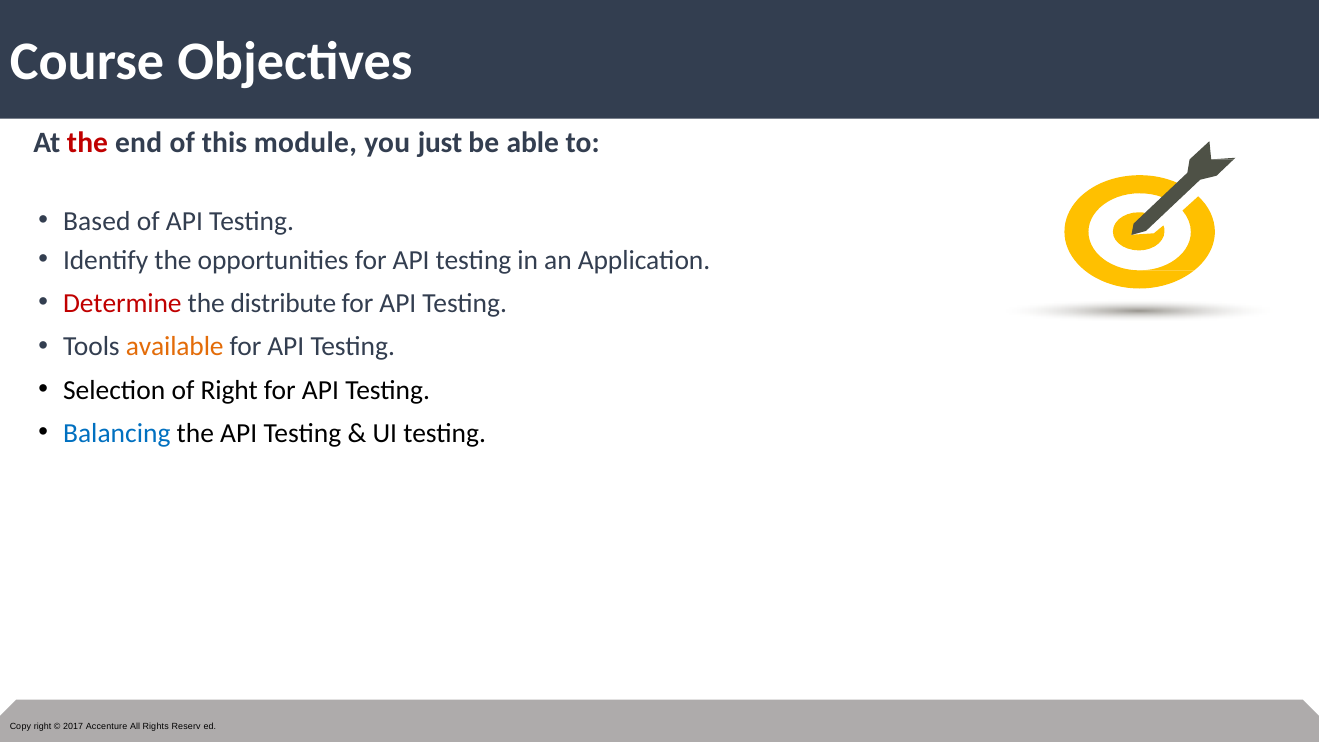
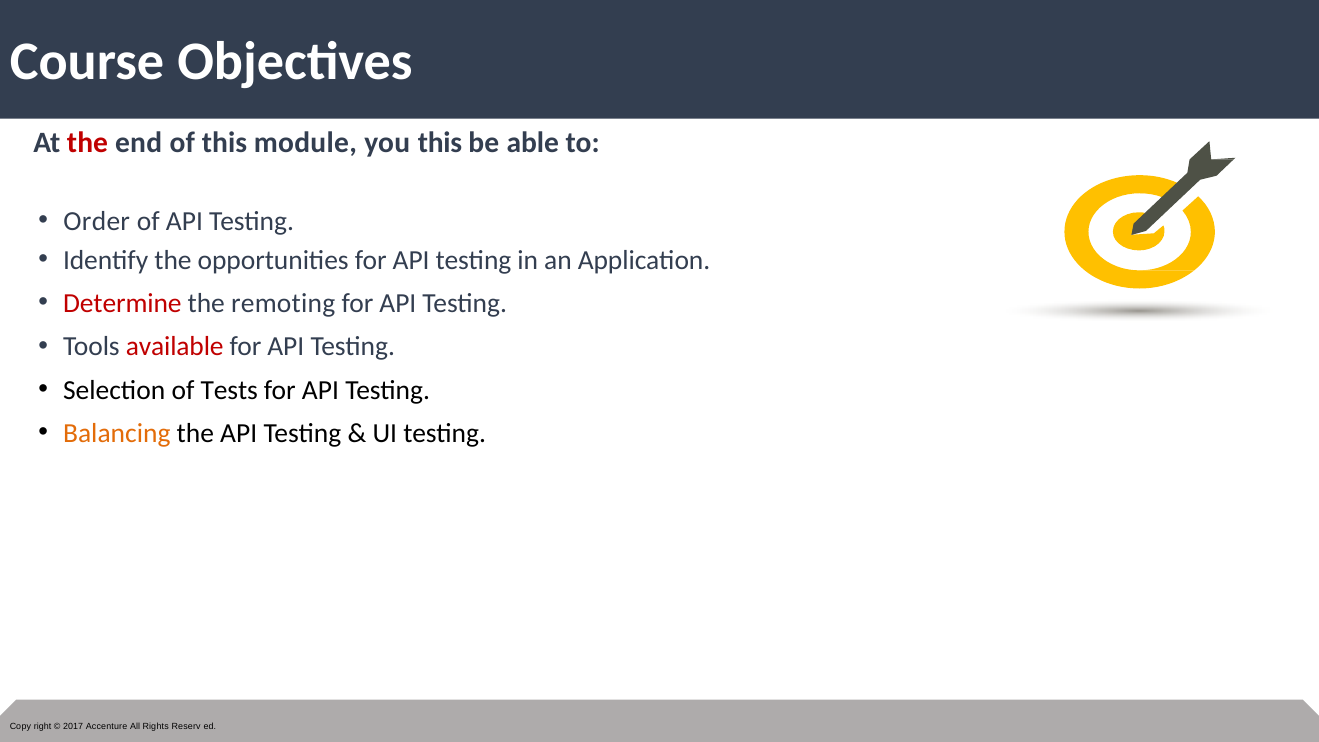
you just: just -> this (440, 142)
Based: Based -> Order (97, 221)
distribute: distribute -> remoting (283, 303)
available colour: orange -> red (175, 347)
of Right: Right -> Tests (229, 390)
Balancing colour: blue -> orange (117, 433)
